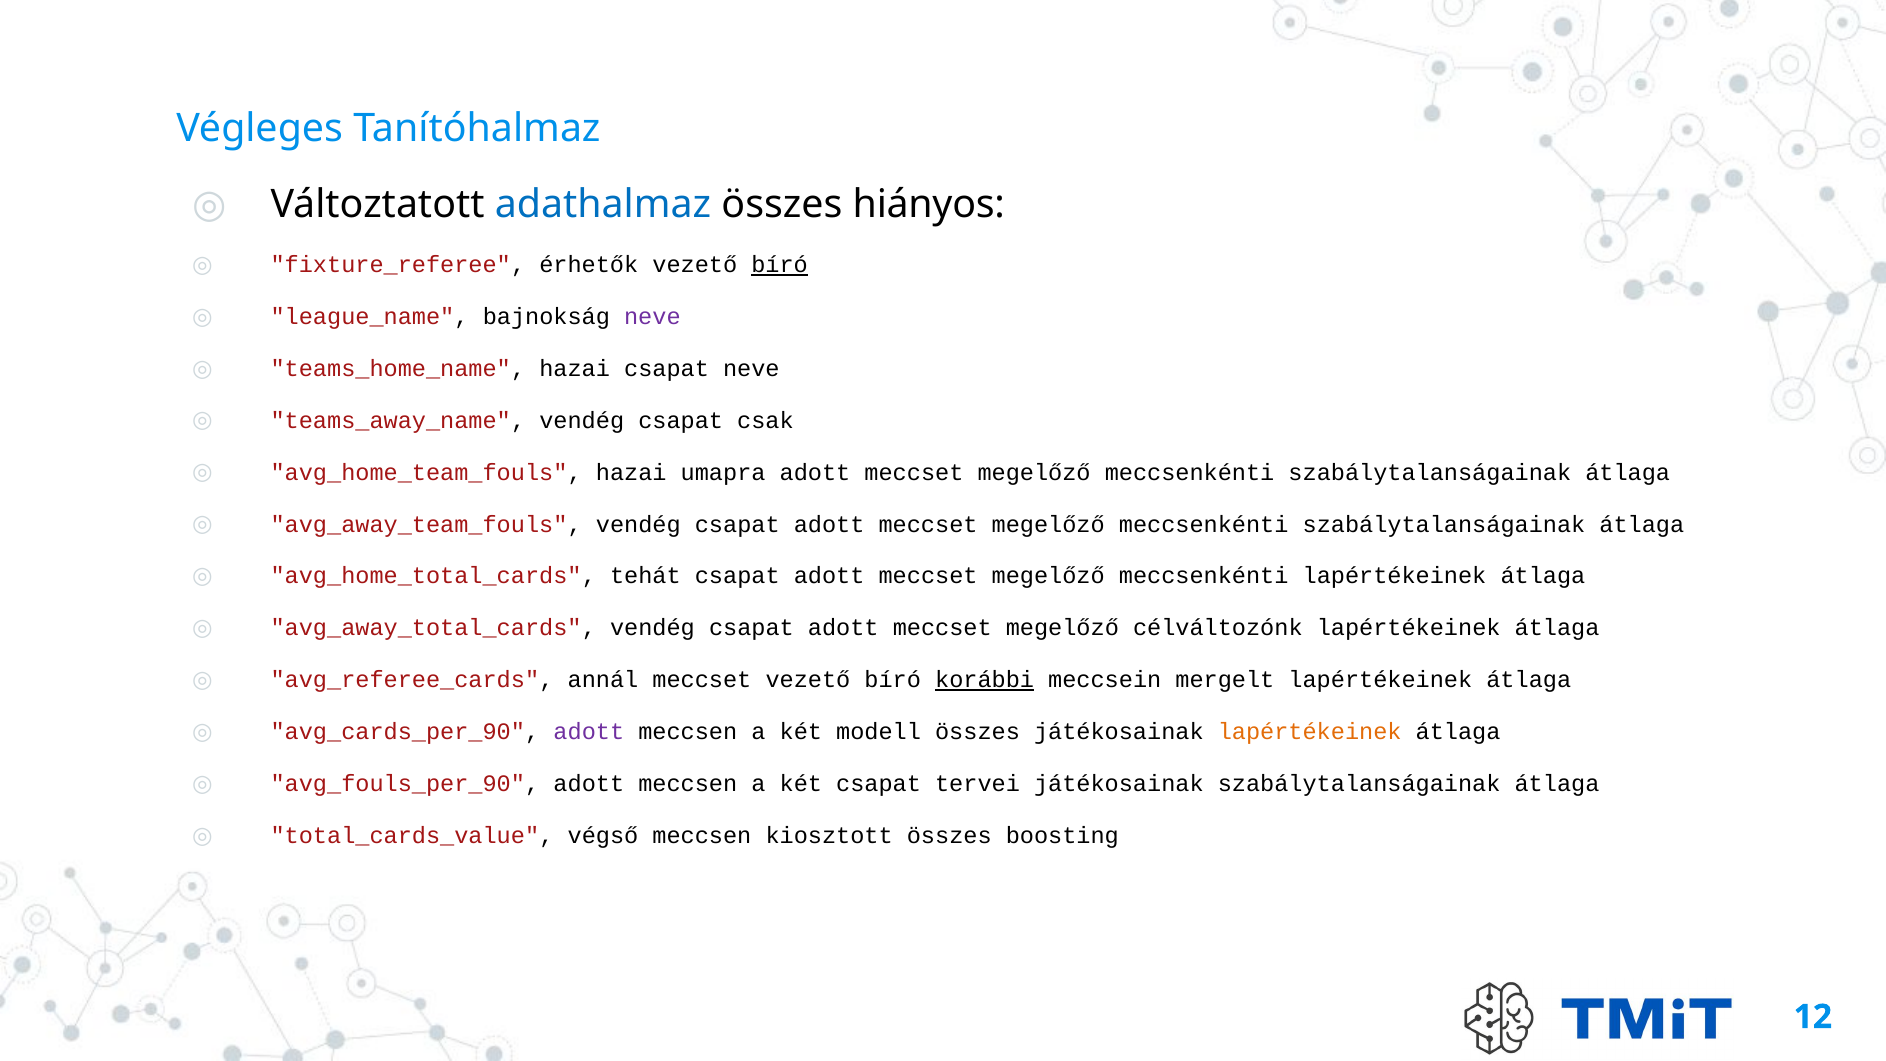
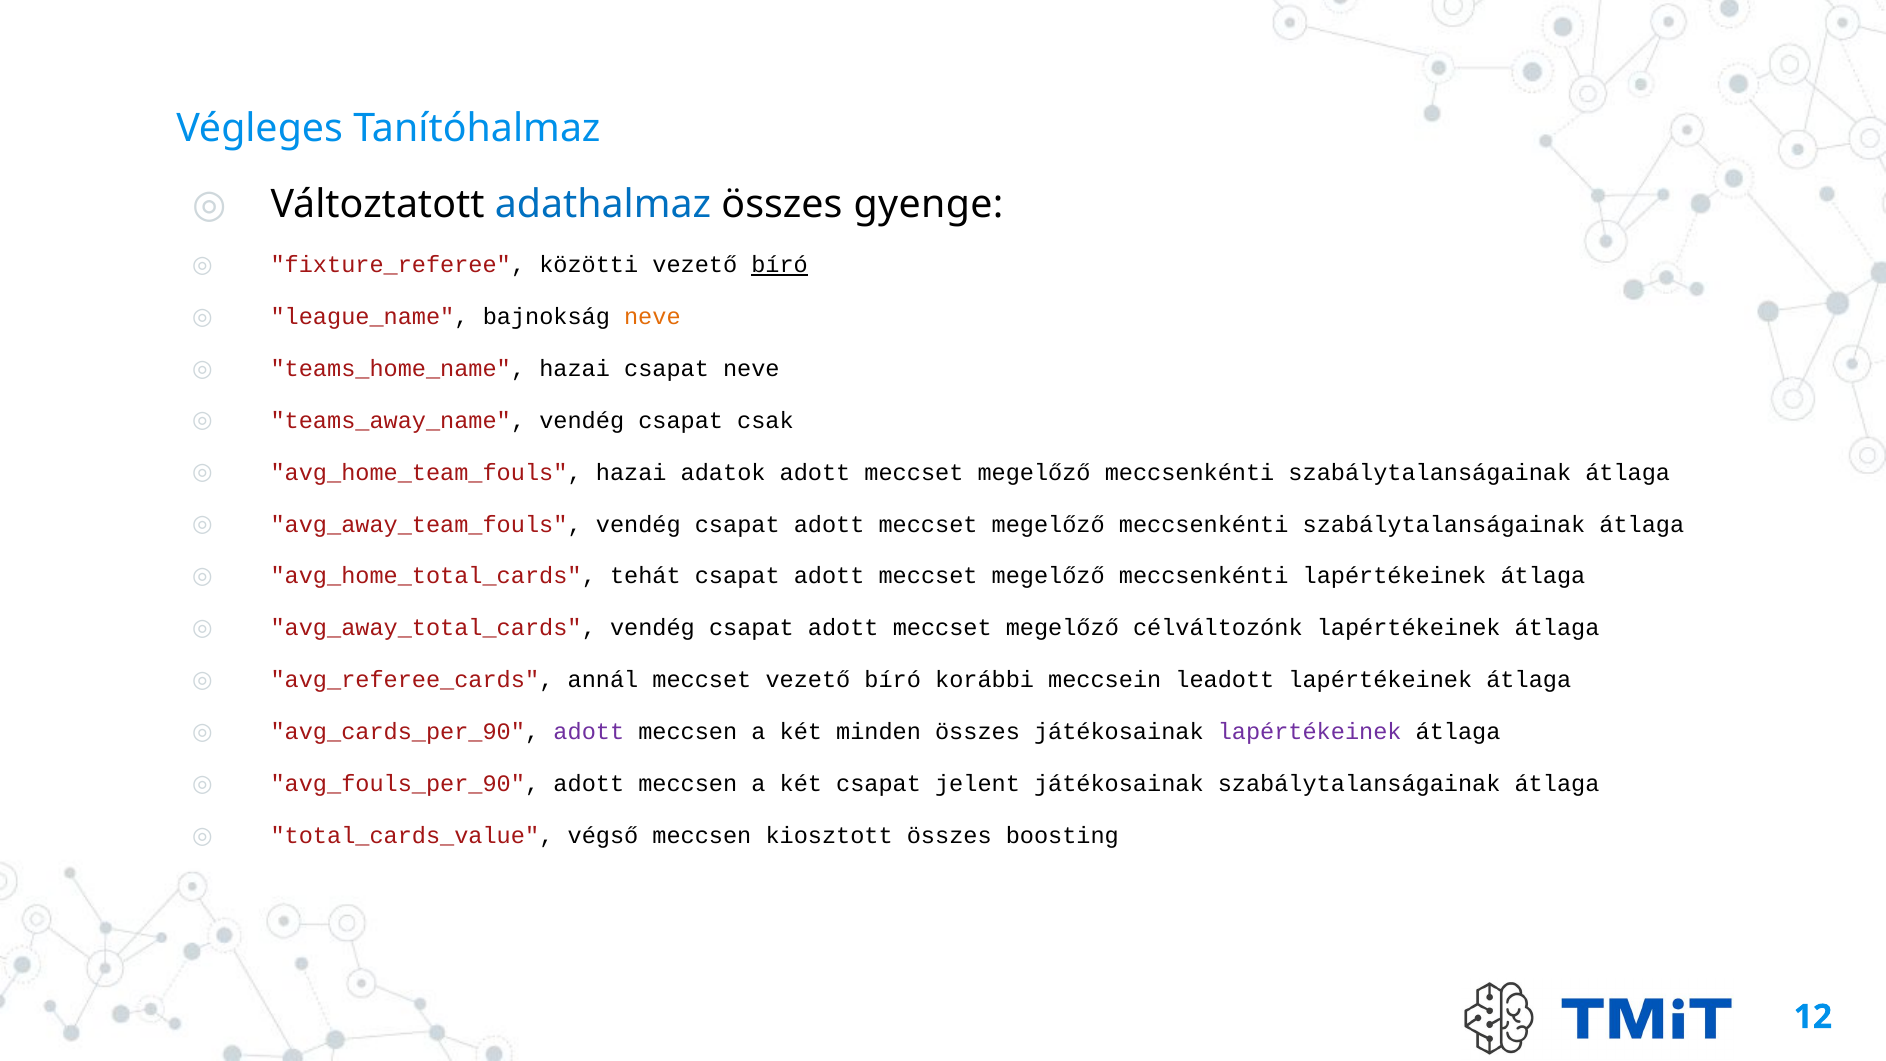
hiányos: hiányos -> gyenge (928, 204)
érhetők: érhetők -> közötti (589, 265)
neve colour: purple -> orange (652, 317)
umapra: umapra -> adatok (723, 472)
korábbi underline: present -> none (985, 680)
mergelt: mergelt -> leadott (1225, 680)
modell: modell -> minden (879, 732)
lapértékeinek colour: orange -> purple (1310, 732)
tervei: tervei -> jelent (978, 784)
